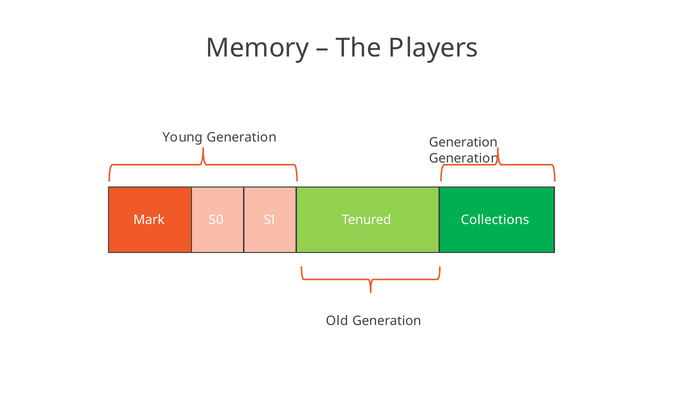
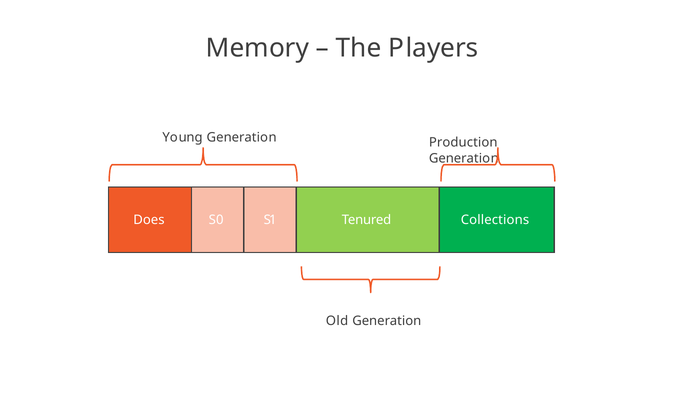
Generation: Generation -> Production (463, 142)
Mark: Mark -> Does (149, 220)
